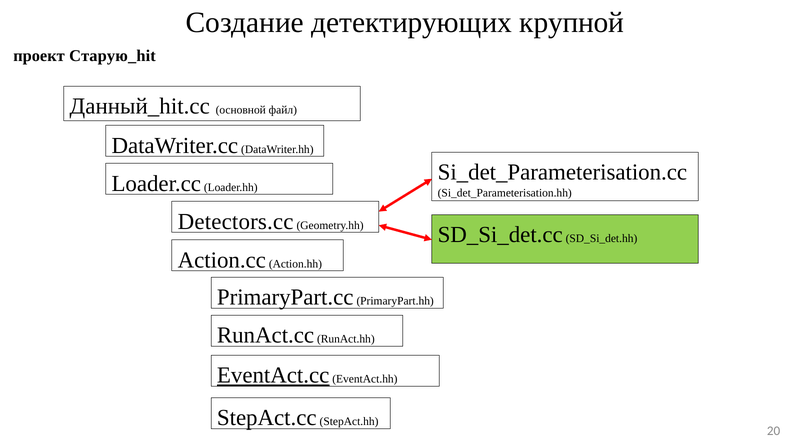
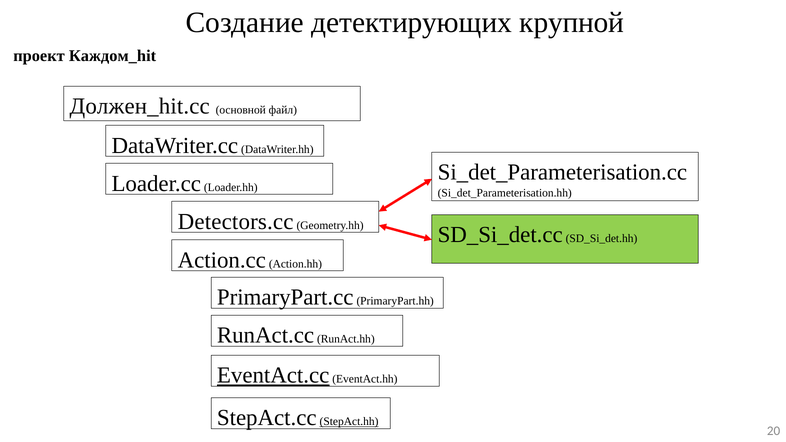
Старую_hit: Старую_hit -> Каждом_hit (113, 56)
Данный_hit.cc: Данный_hit.cc -> Должен_hit.cc (140, 106)
StepAct.hh underline: none -> present (349, 422)
